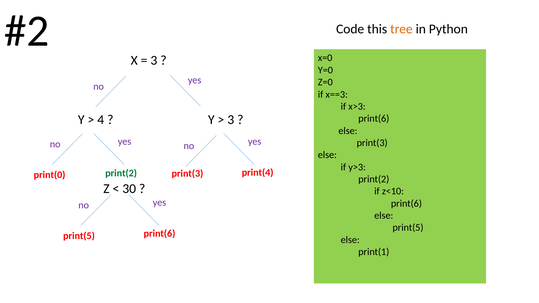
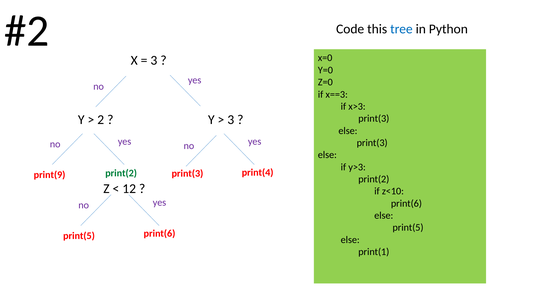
tree colour: orange -> blue (401, 29)
4: 4 -> 2 (101, 120)
print(6: print(6 -> print(3 (374, 119)
print(0: print(0 -> print(9 (50, 175)
30: 30 -> 12 (129, 189)
